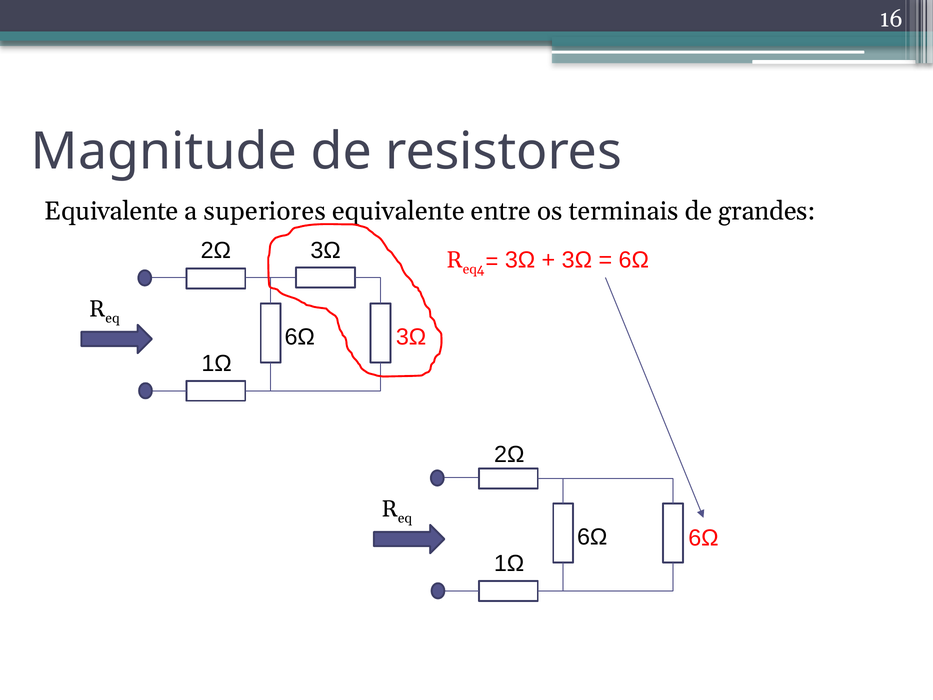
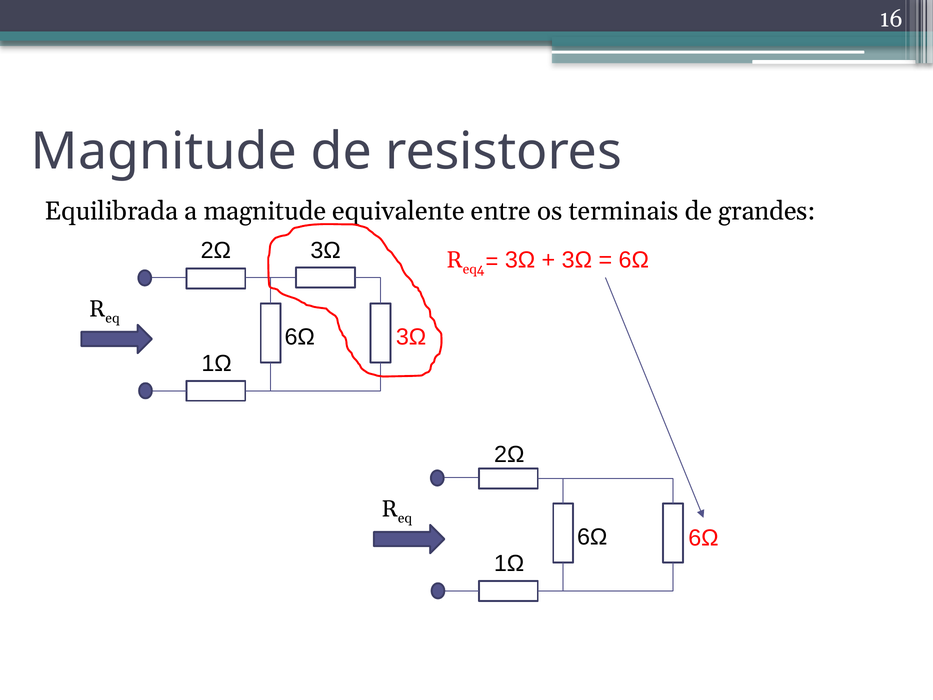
Equivalente: Equivalente -> Equilibrada (111, 211)
a superiores: superiores -> magnitude (265, 211)
